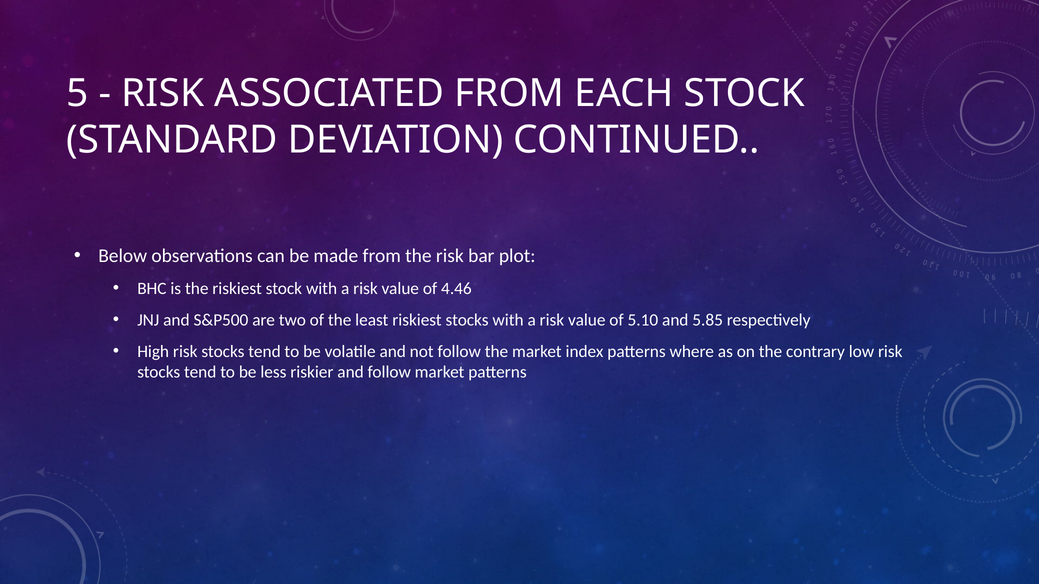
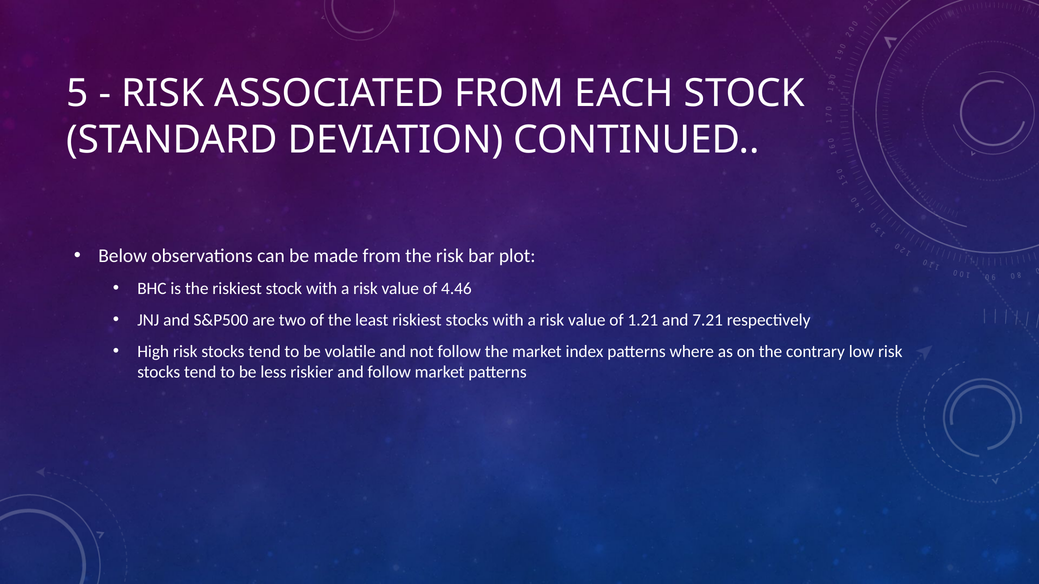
5.10: 5.10 -> 1.21 (643, 320)
5.85: 5.85 -> 7.21 (708, 320)
